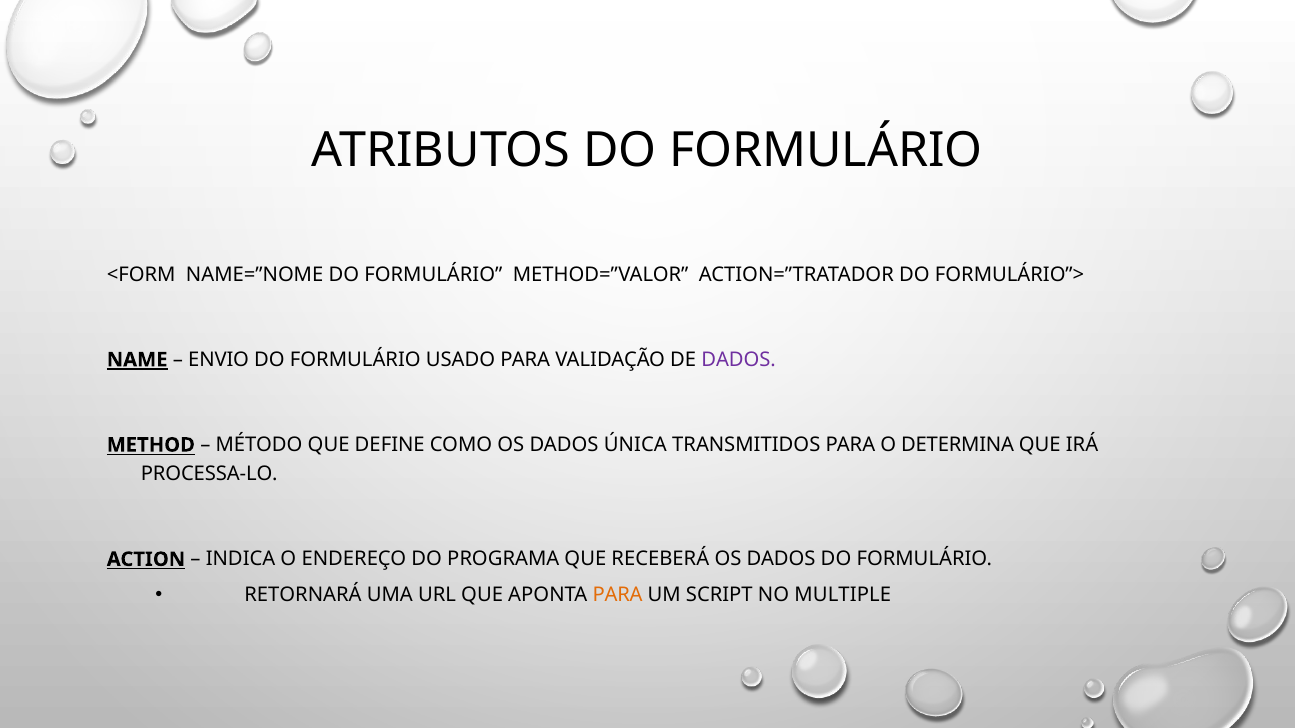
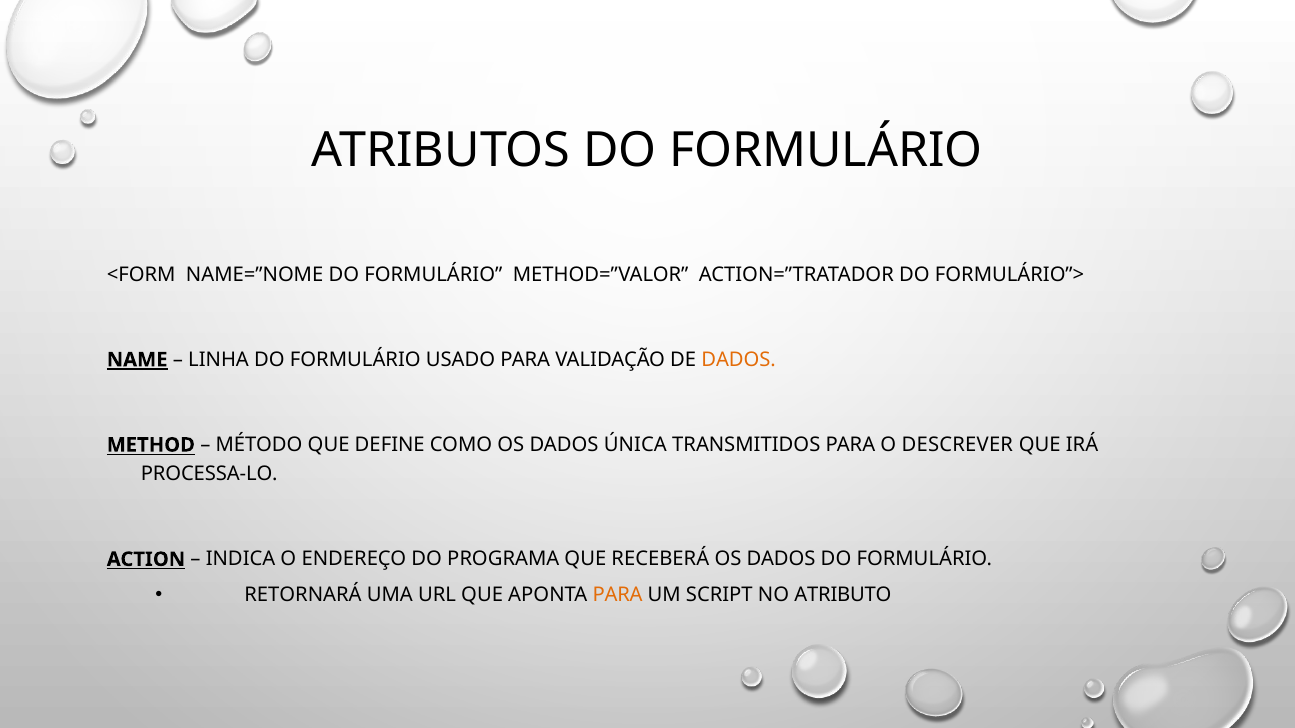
ENVIO: ENVIO -> LINHA (219, 360)
DADOS colour: purple -> orange (739, 360)
DETERMINA: DETERMINA -> DESCREVER (957, 445)
MULTIPLE: MULTIPLE -> ATRIBUTO (843, 595)
